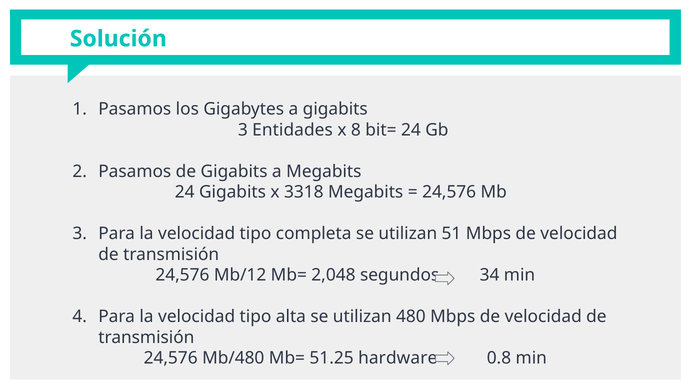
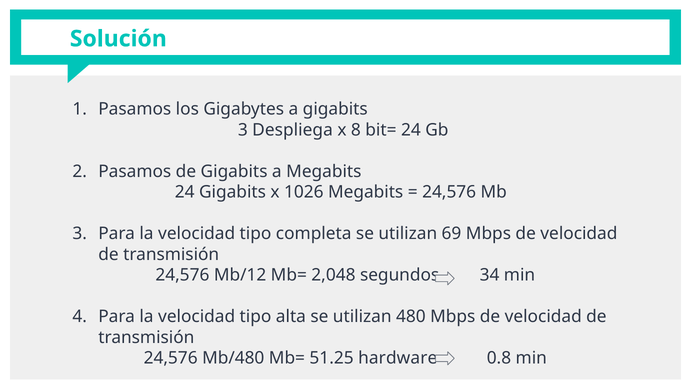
Entidades: Entidades -> Despliega (293, 130)
3318: 3318 -> 1026 (304, 192)
51: 51 -> 69 (451, 234)
